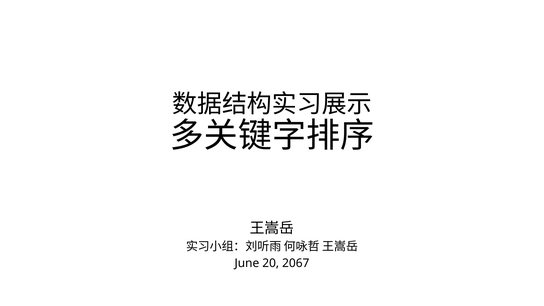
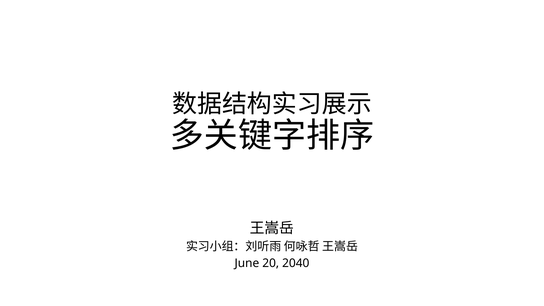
2067: 2067 -> 2040 (296, 263)
